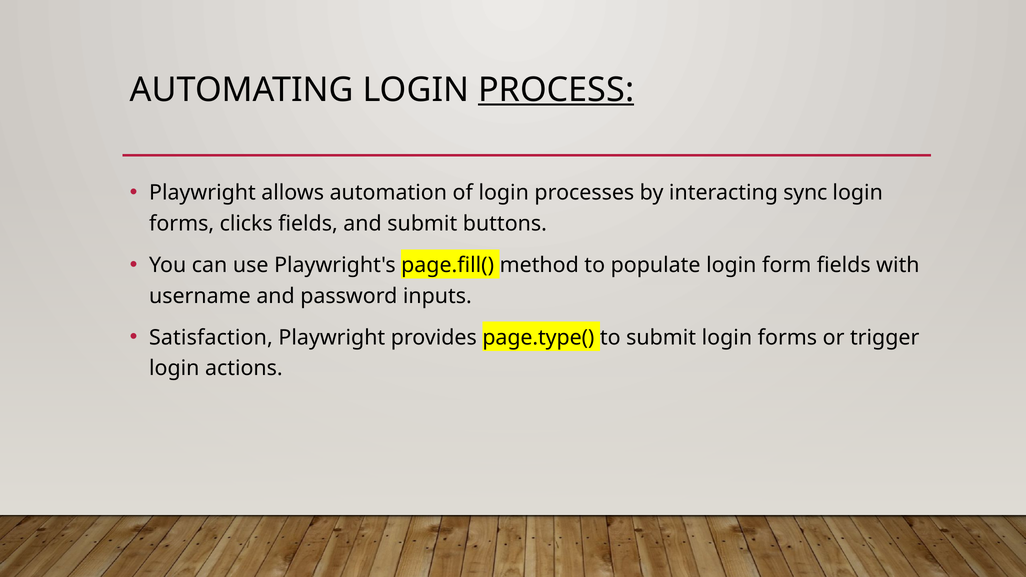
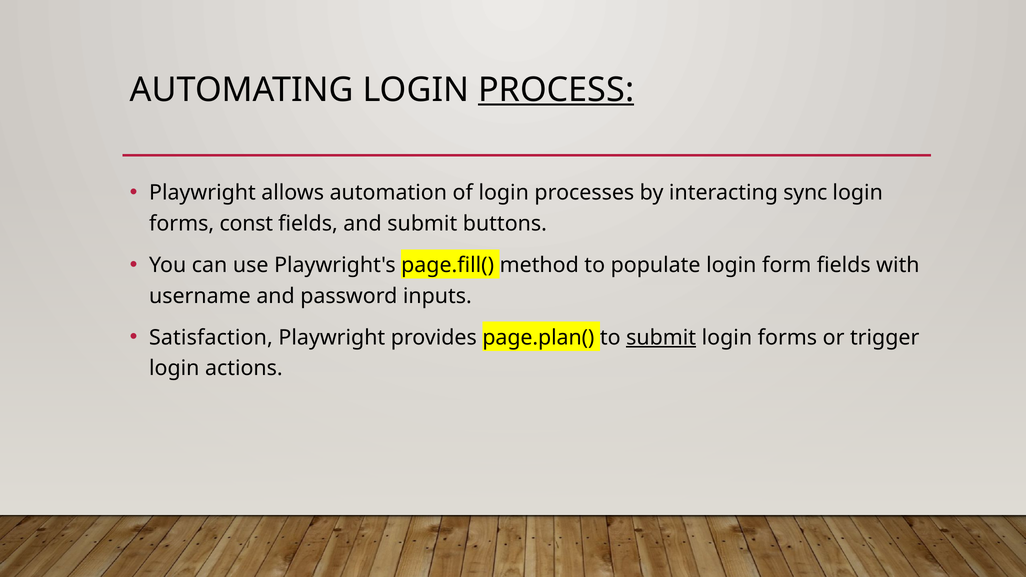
clicks: clicks -> const (246, 224)
page.type(: page.type( -> page.plan( (538, 338)
submit underline: none -> present (661, 338)
